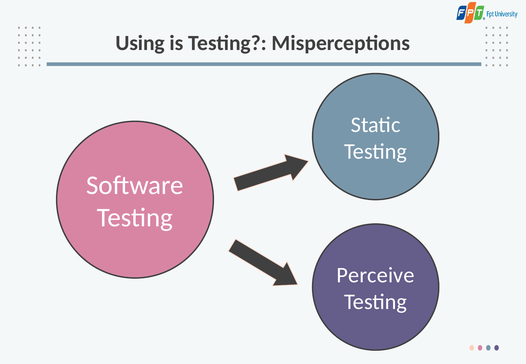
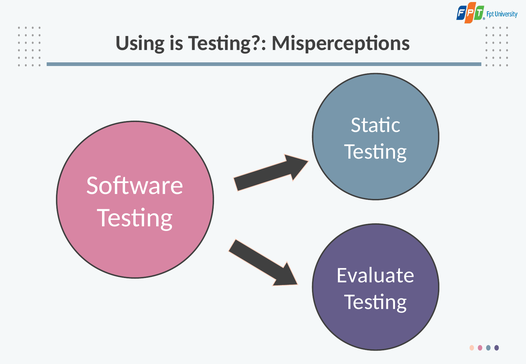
Perceive: Perceive -> Evaluate (376, 275)
